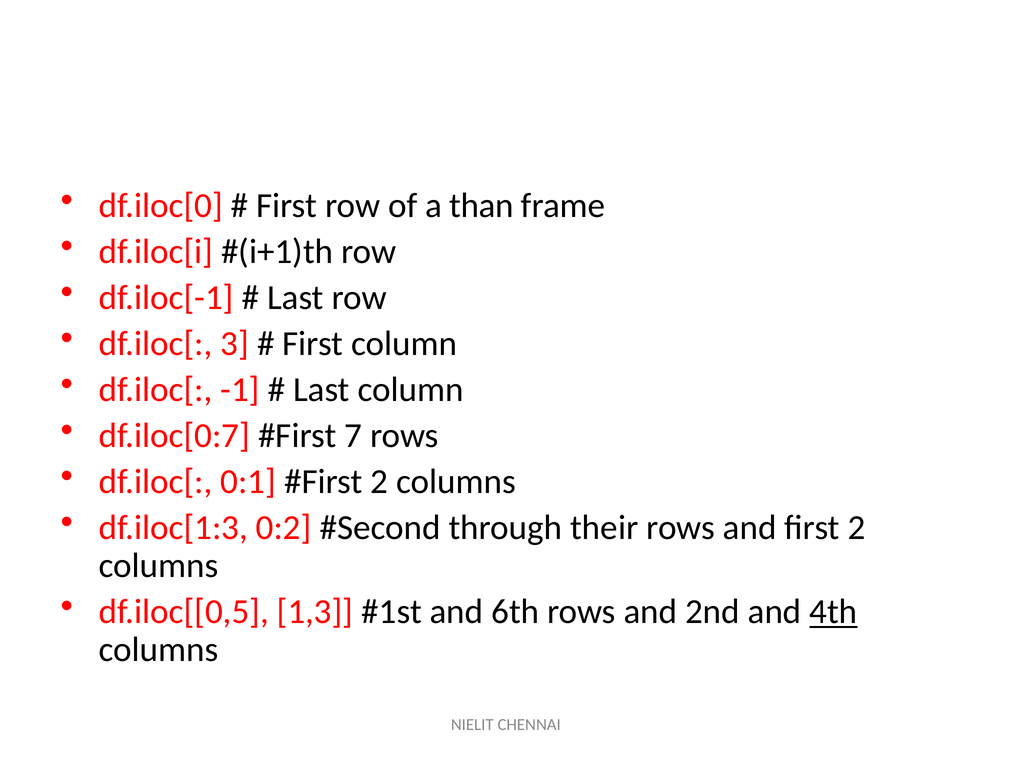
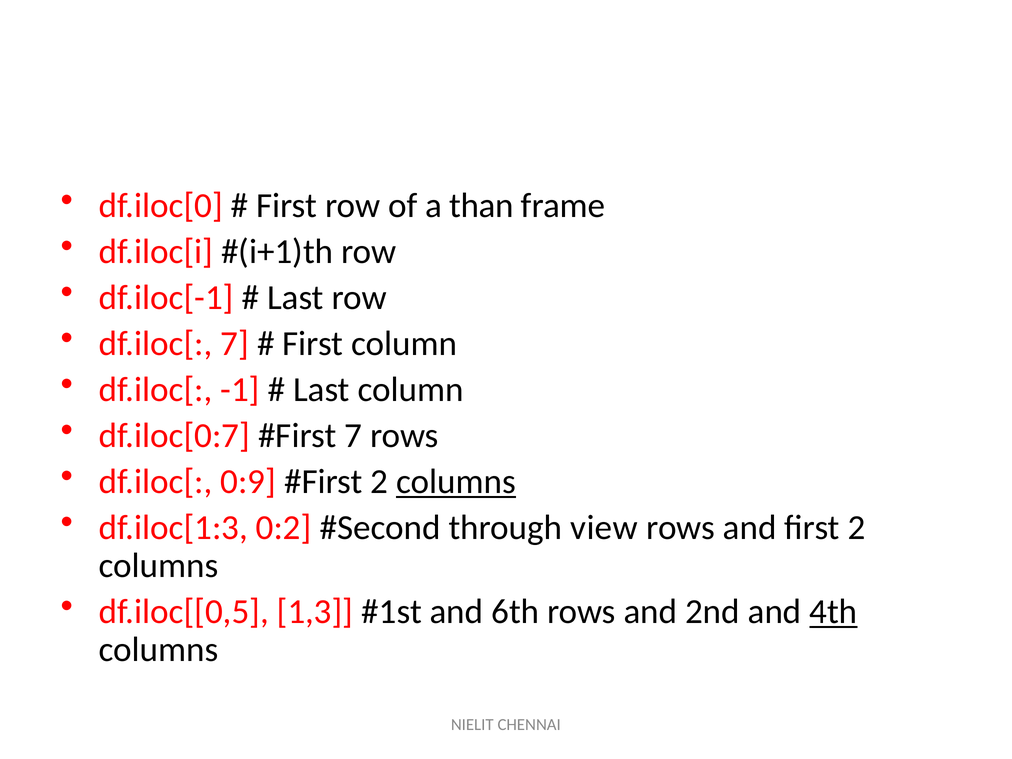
df.iloc[ 3: 3 -> 7 (235, 344)
0:1: 0:1 -> 0:9 (248, 482)
columns underline: none -> present (456, 482)
their: their -> view (604, 528)
